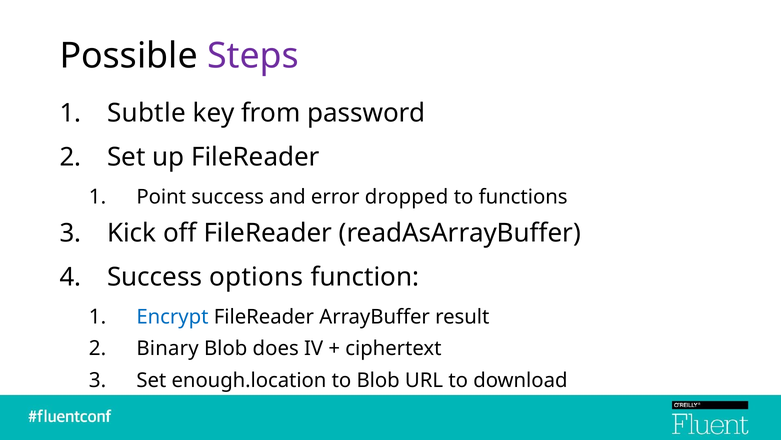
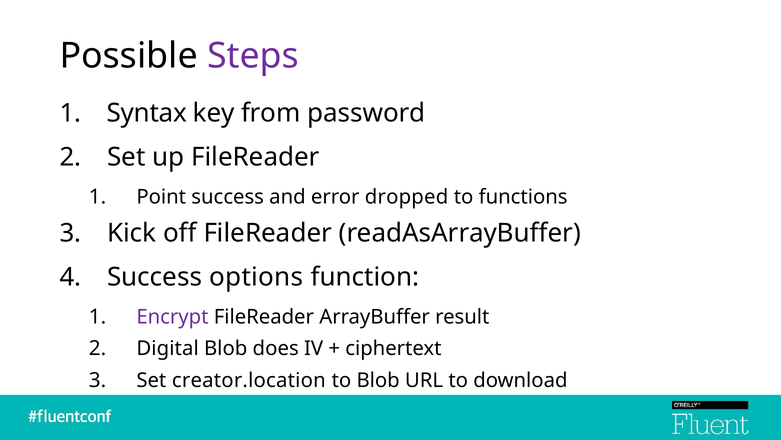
Subtle: Subtle -> Syntax (147, 113)
Encrypt colour: blue -> purple (172, 316)
Binary: Binary -> Digital (168, 348)
enough.location: enough.location -> creator.location (249, 380)
